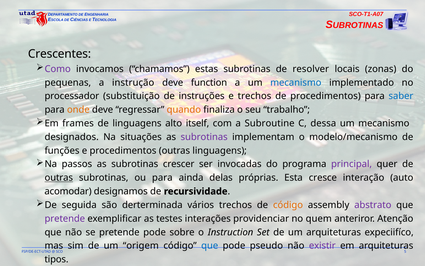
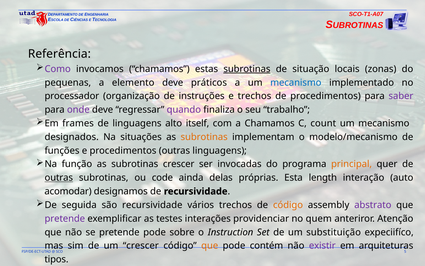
Crescentes: Crescentes -> Referência (59, 54)
subrotinas underline: none -> present (247, 69)
resolver: resolver -> situação (311, 69)
instrução: instrução -> elemento (133, 82)
function: function -> práticos (209, 82)
substituição: substituição -> organização (131, 96)
saber colour: blue -> purple (401, 96)
onde colour: orange -> purple (78, 110)
quando colour: orange -> purple (184, 110)
a Subroutine: Subroutine -> Chamamos (270, 123)
dessa: dessa -> count (323, 123)
subrotinas colour: purple -> orange (204, 137)
passos: passos -> função (77, 164)
principal colour: purple -> orange (352, 164)
ou para: para -> code (162, 178)
cresce: cresce -> length (323, 178)
são derterminada: derterminada -> recursividade (152, 205)
um arquiteturas: arquiteturas -> substituição (334, 232)
um origem: origem -> crescer (141, 245)
que colour: blue -> orange (210, 245)
pseudo: pseudo -> contém (266, 245)
